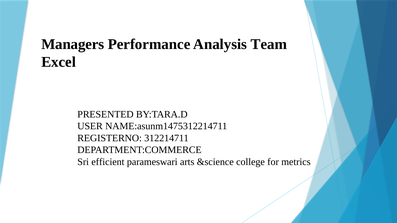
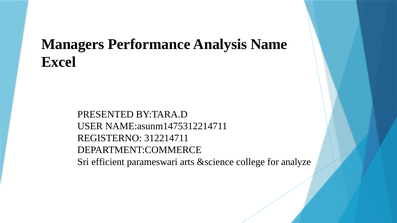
Team: Team -> Name (269, 44)
metrics: metrics -> analyze (296, 162)
